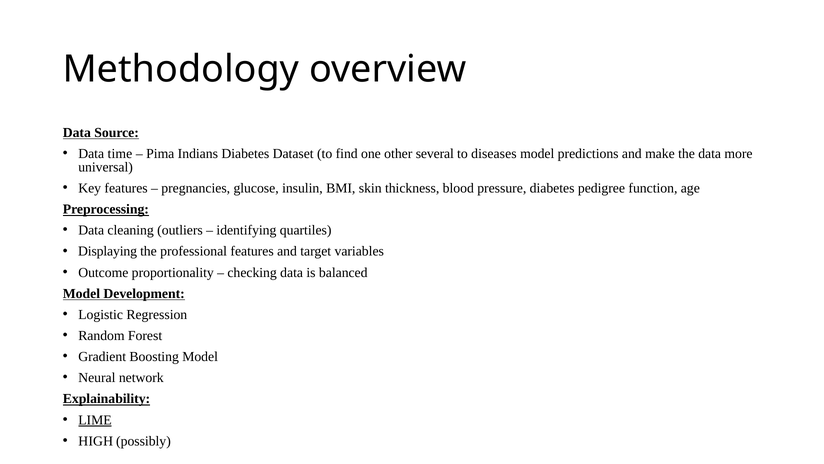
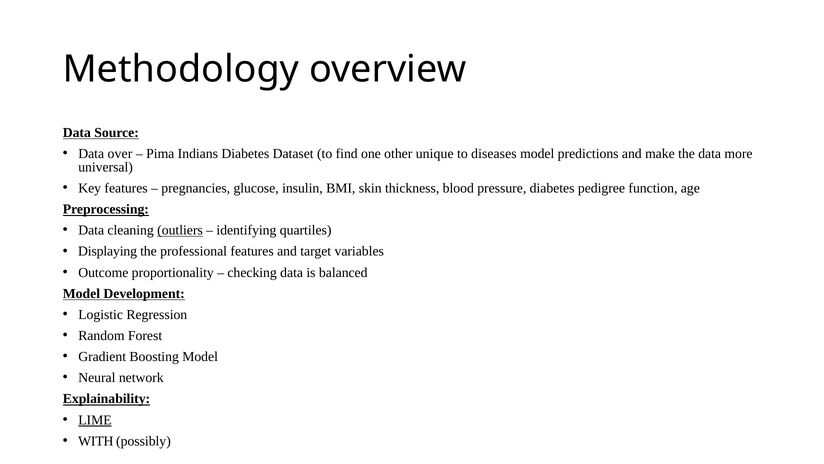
time: time -> over (120, 154)
several: several -> unique (435, 154)
outliers underline: none -> present (180, 230)
HIGH: HIGH -> WITH (96, 441)
